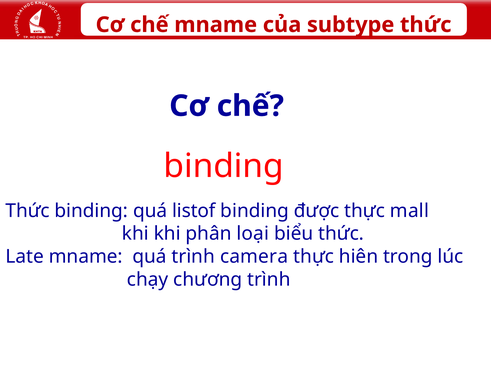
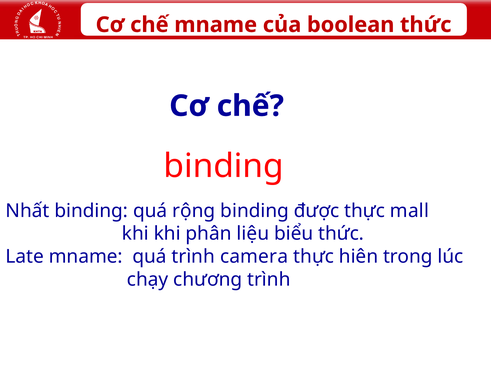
subtype: subtype -> boolean (351, 25)
Thức: Thức -> Nhất (28, 211)
listof: listof -> rộng (194, 211)
loại: loại -> liệu (253, 234)
